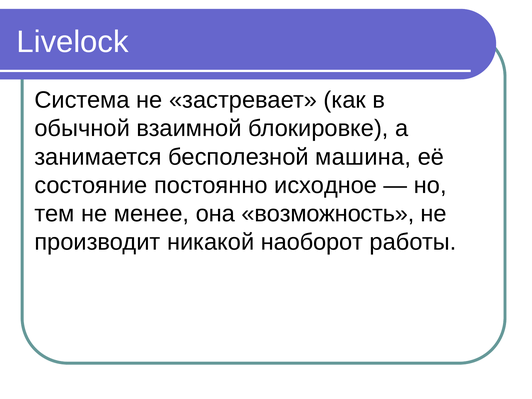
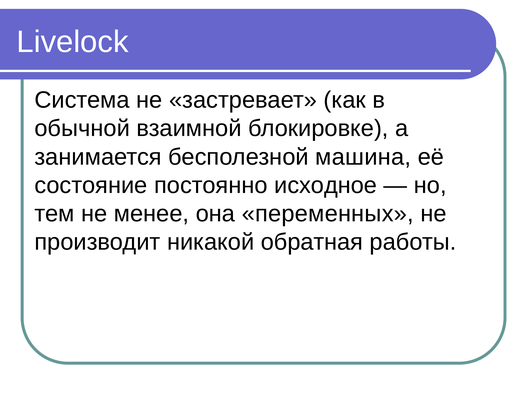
возможность: возможность -> переменных (328, 214)
наоборот: наоборот -> обратная (312, 242)
